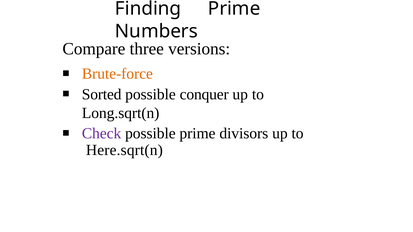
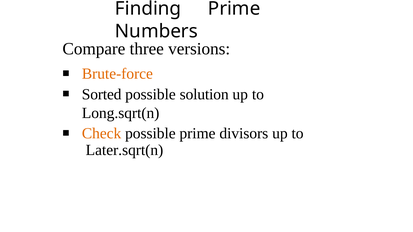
conquer: conquer -> solution (204, 95)
Check colour: purple -> orange (102, 134)
Here.sqrt(n: Here.sqrt(n -> Later.sqrt(n (124, 150)
